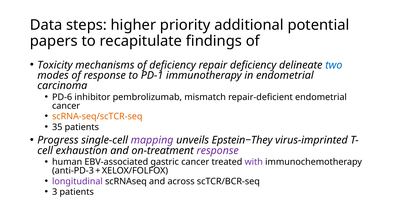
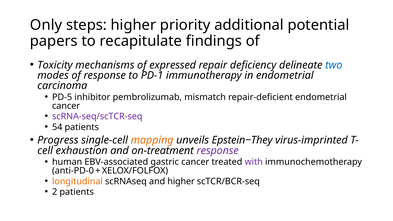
Data: Data -> Only (46, 25)
of deficiency: deficiency -> expressed (173, 65)
PD-6: PD-6 -> PD-5 (62, 97)
scRNA-seq/scTCR-seq colour: orange -> purple (97, 117)
35: 35 -> 54 (57, 127)
mapping colour: purple -> orange (152, 140)
anti-PD-3: anti-PD-3 -> anti-PD-0 (73, 171)
longitudinal colour: purple -> orange (77, 181)
and across: across -> higher (181, 181)
3: 3 -> 2 (55, 192)
